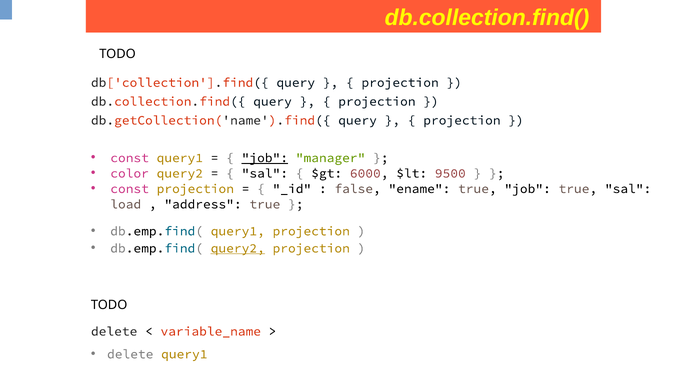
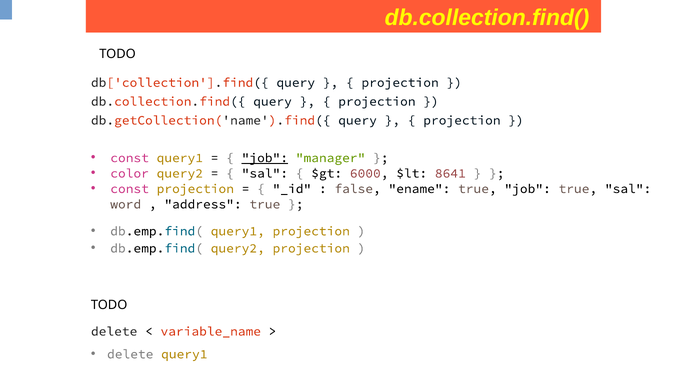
9500: 9500 -> 8641 (450, 173)
load: load -> word (126, 204)
query2 underline: present -> none (238, 249)
